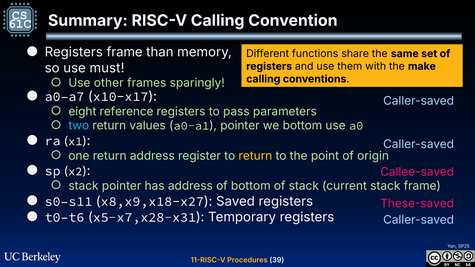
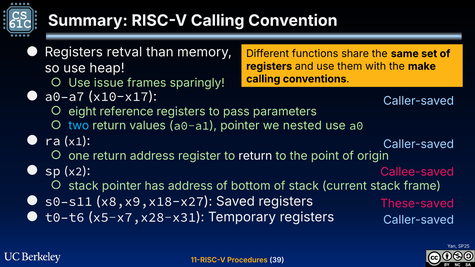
Registers frame: frame -> retval (124, 52)
must: must -> heap (107, 68)
other: other -> issue (109, 83)
we bottom: bottom -> nested (302, 126)
return colour: yellow -> white (255, 156)
